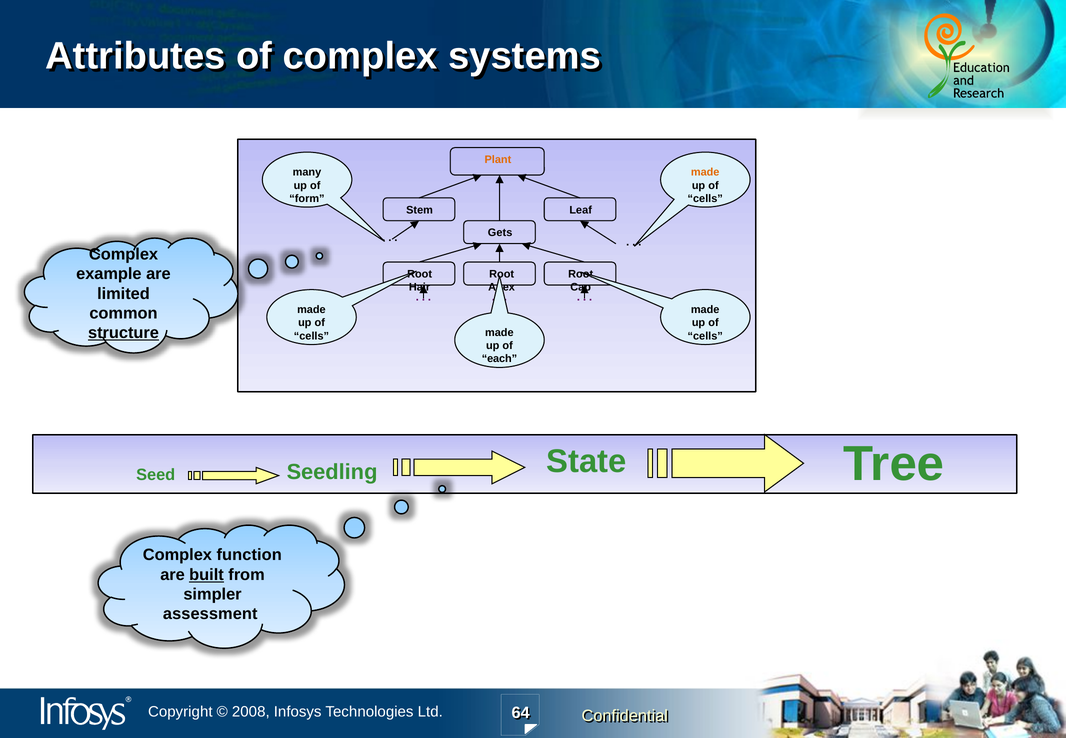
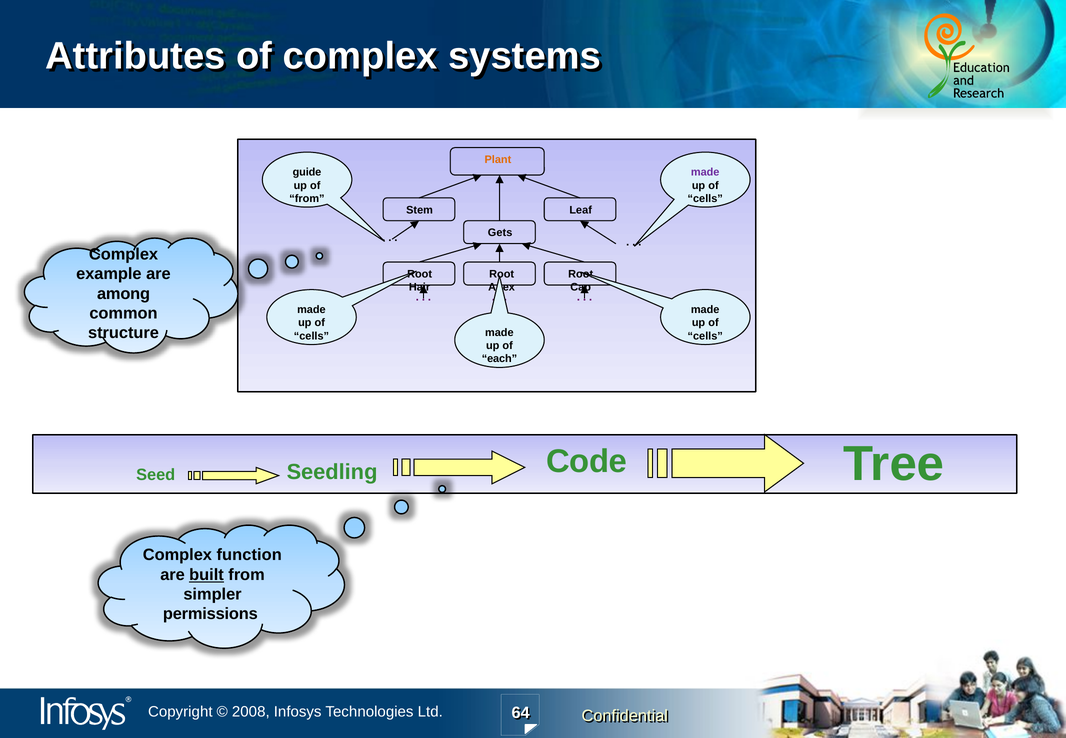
many: many -> guide (307, 172)
made colour: orange -> purple (705, 172)
form: form -> from (307, 199)
limited: limited -> among (124, 294)
structure underline: present -> none (123, 333)
State: State -> Code (587, 461)
assessment: assessment -> permissions (210, 614)
